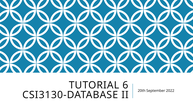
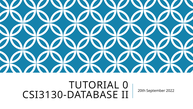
6: 6 -> 0 (125, 85)
